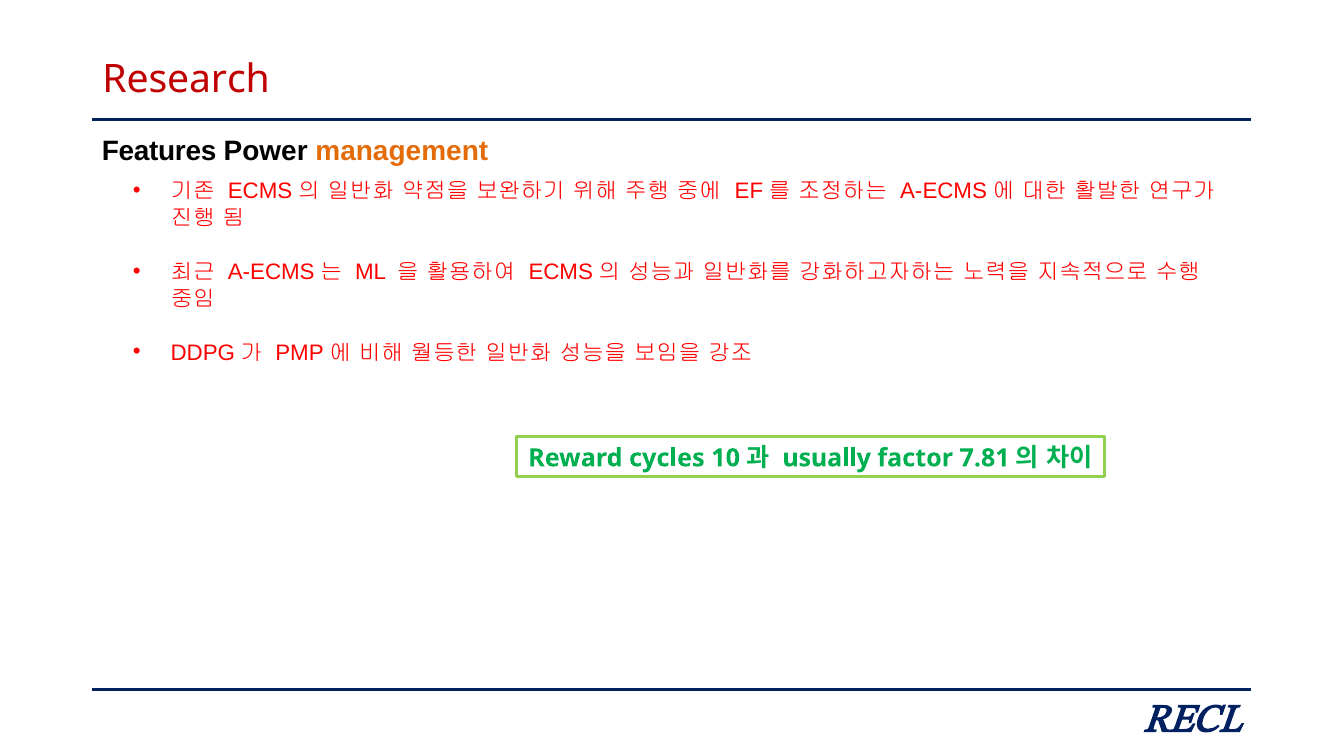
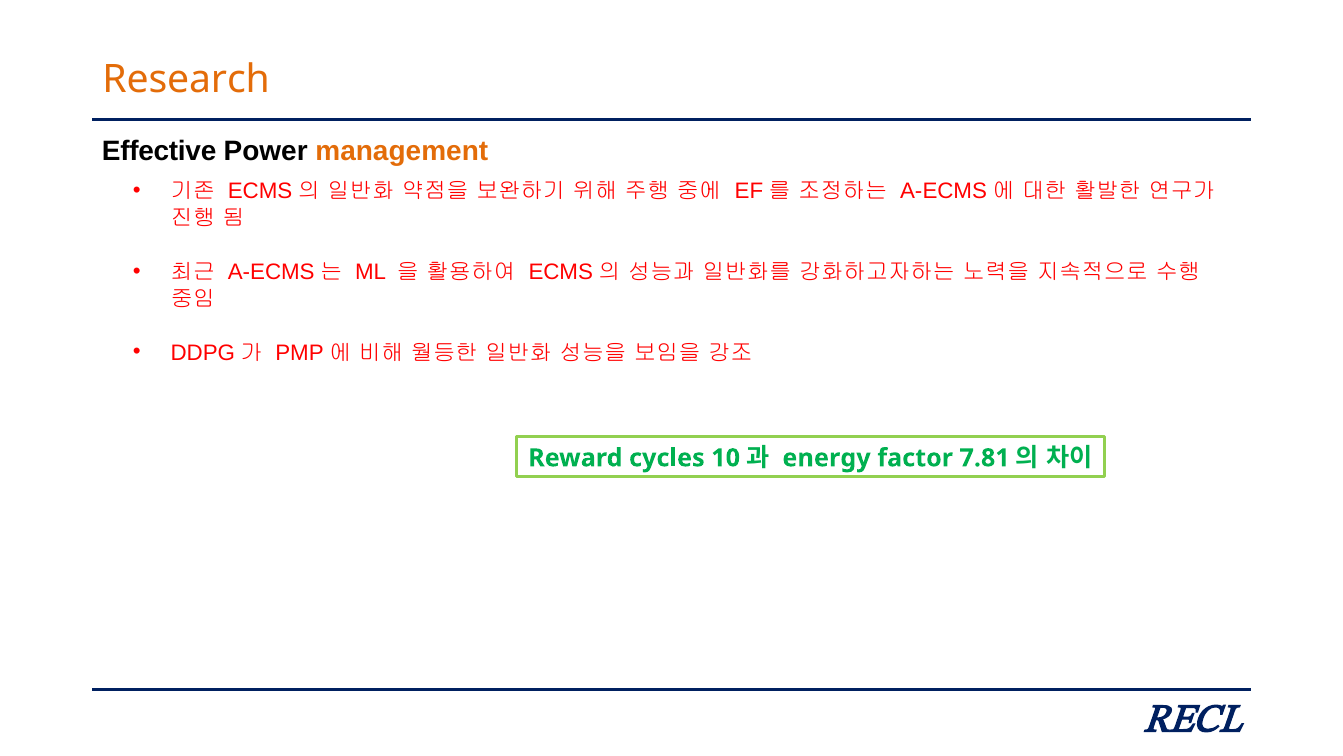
Research colour: red -> orange (186, 80)
Features: Features -> Effective (159, 151)
usually: usually -> energy (826, 458)
